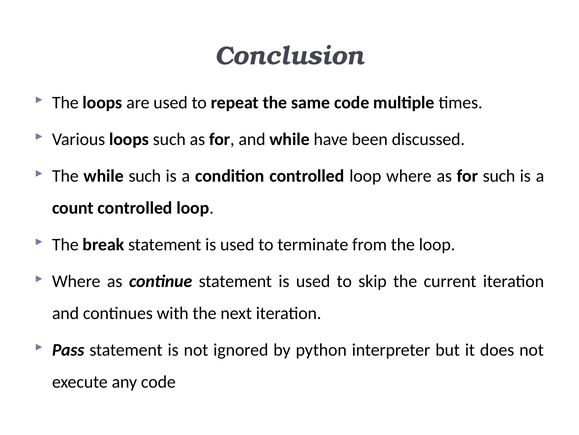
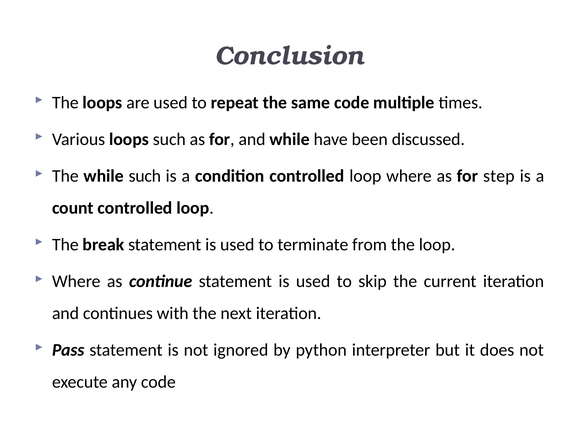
for such: such -> step (499, 176)
